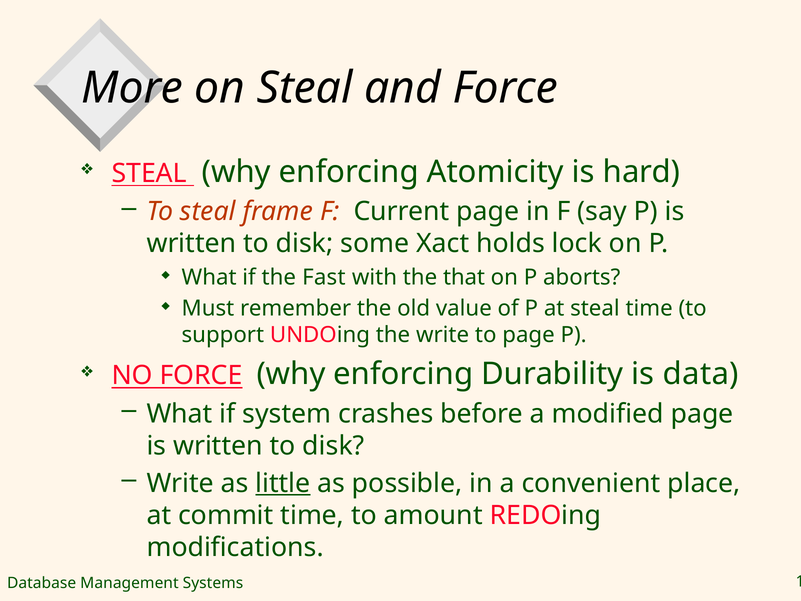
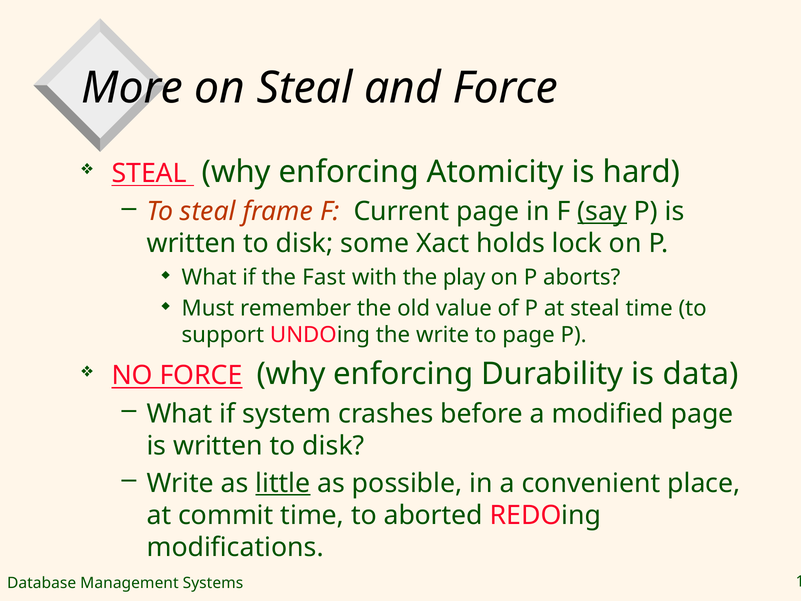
say underline: none -> present (602, 212)
that: that -> play (464, 277)
amount: amount -> aborted (433, 515)
